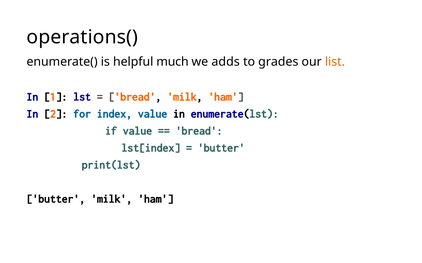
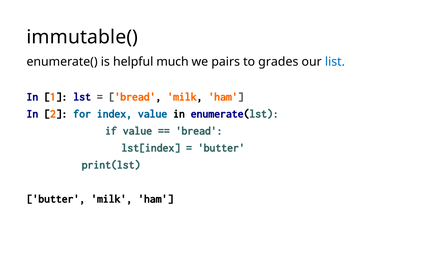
operations(: operations( -> immutable( (82, 37)
adds: adds -> pairs (226, 62)
list colour: orange -> blue (335, 62)
